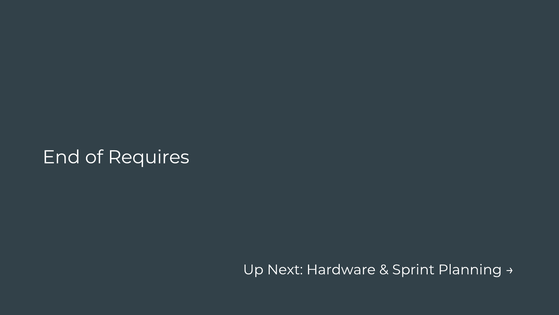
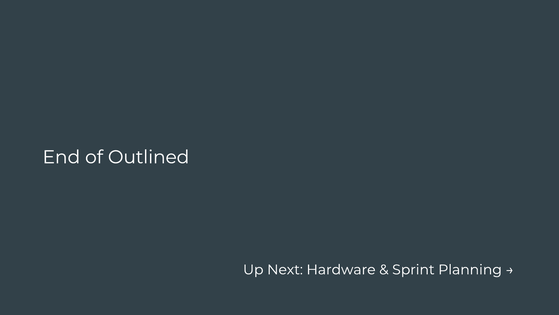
Requires: Requires -> Outlined (149, 157)
